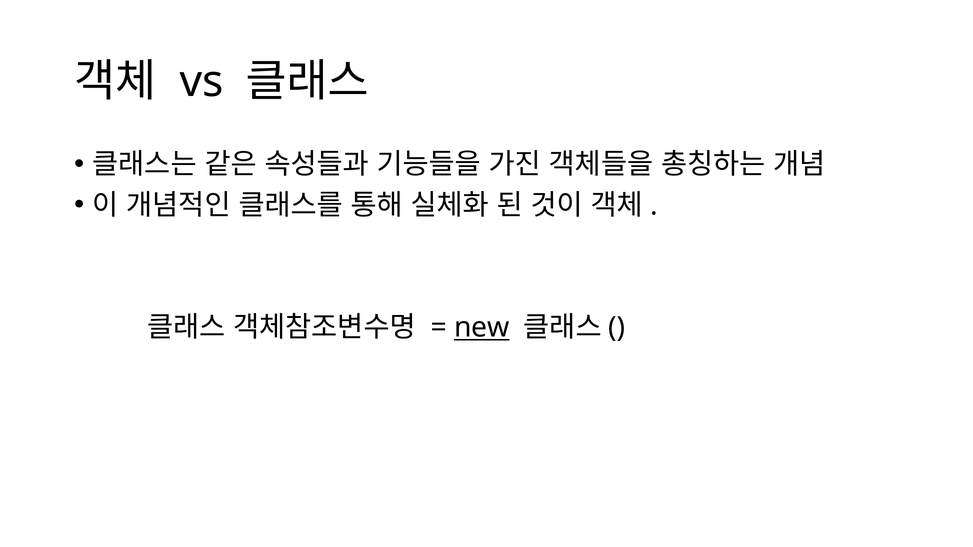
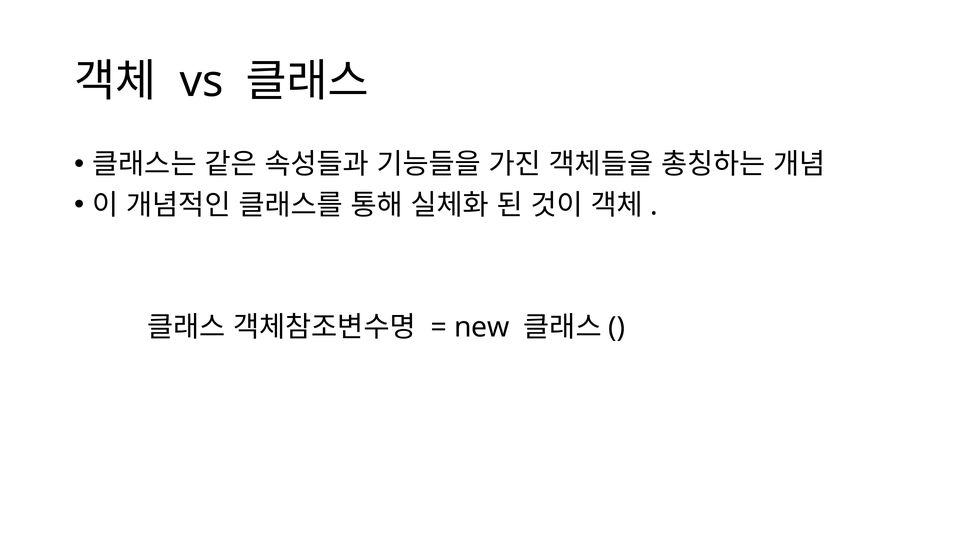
new underline: present -> none (482, 328)
